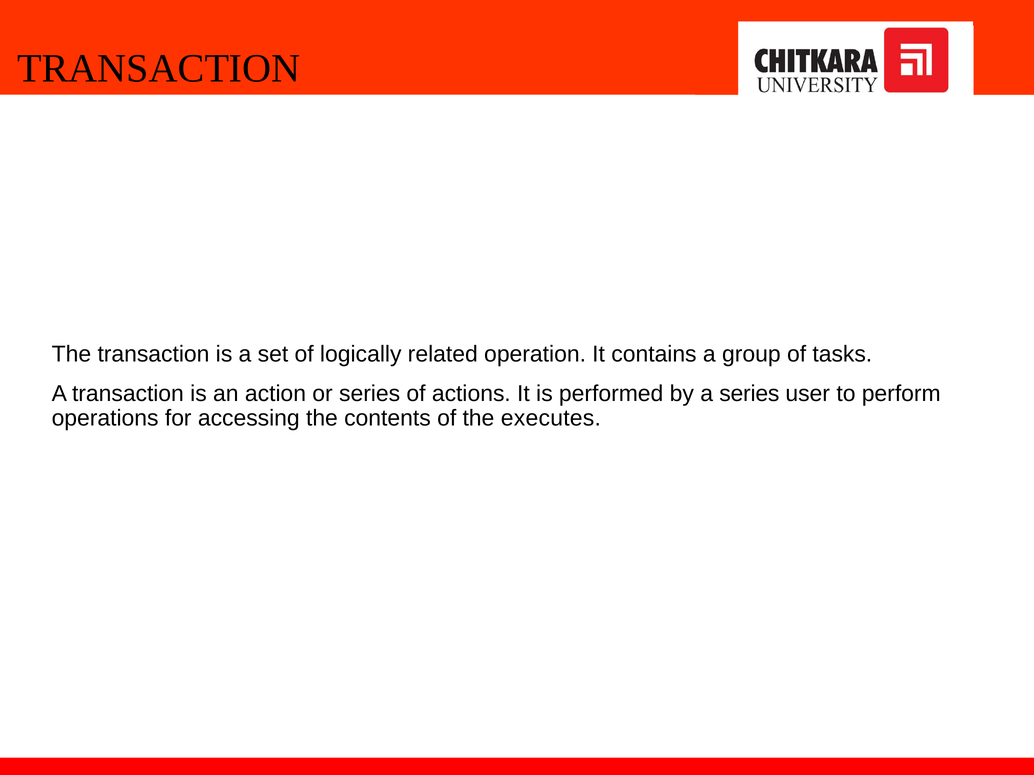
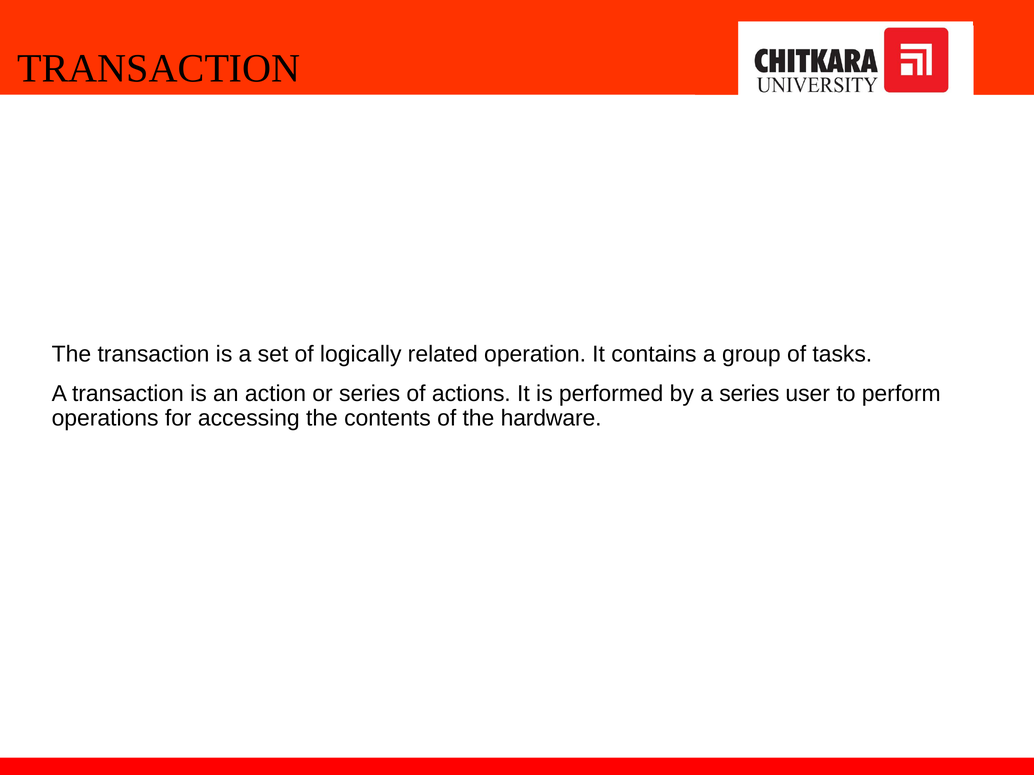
executes: executes -> hardware (551, 419)
